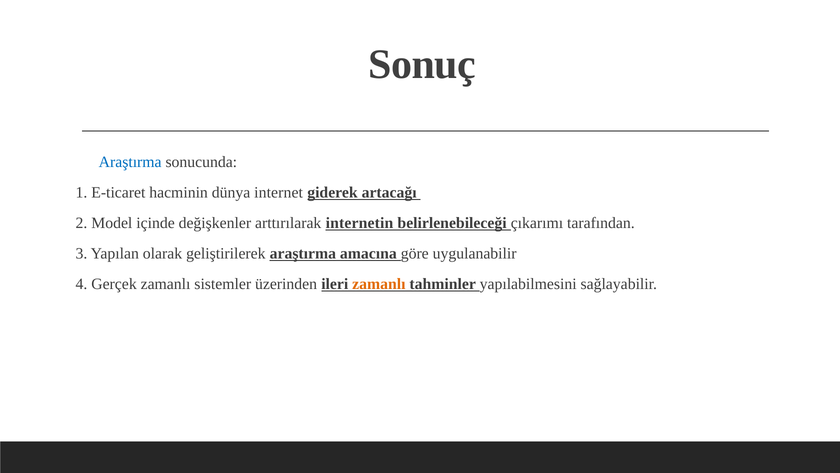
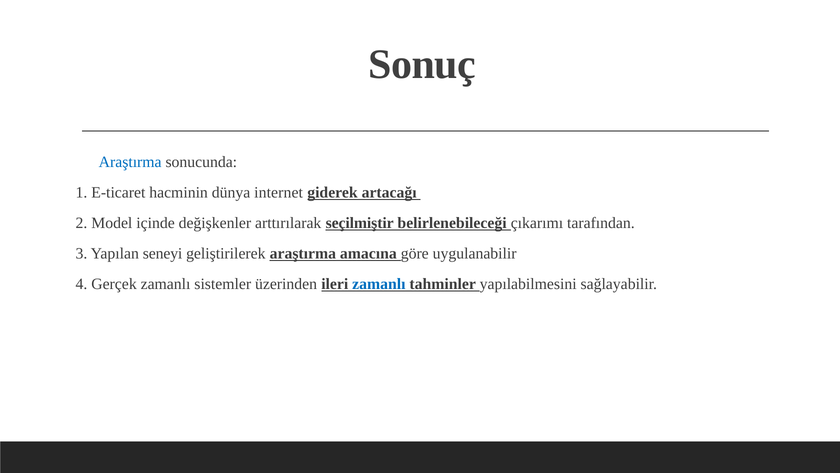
internetin: internetin -> seçilmiştir (360, 223)
olarak: olarak -> seneyi (163, 253)
zamanlı colour: orange -> blue (379, 284)
